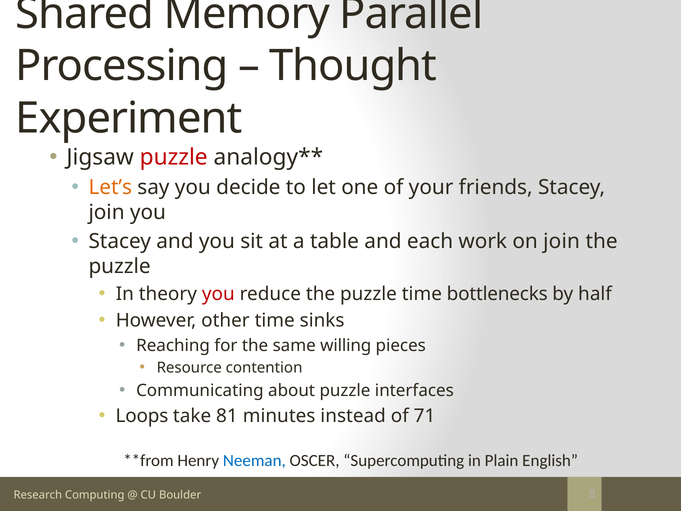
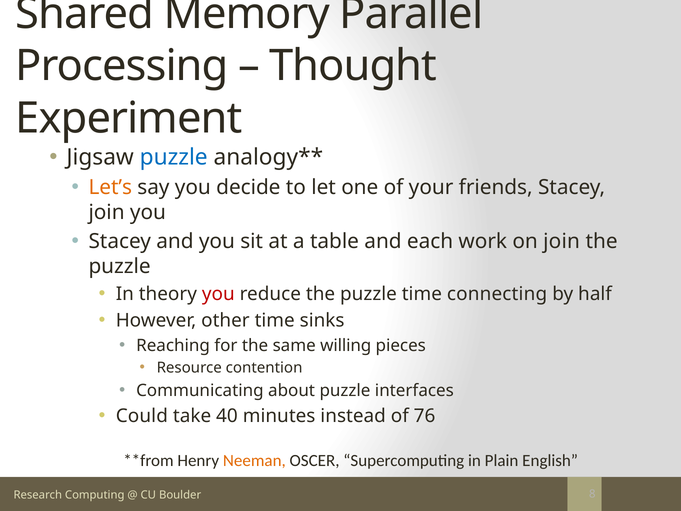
puzzle colour: red -> blue (174, 157)
bottlenecks: bottlenecks -> connecting (497, 294)
Loops: Loops -> Could (142, 416)
81: 81 -> 40 (227, 416)
71: 71 -> 76 (425, 416)
Neeman colour: blue -> orange (254, 461)
